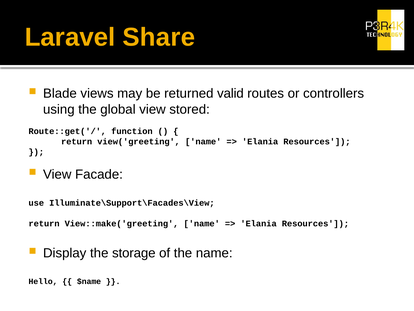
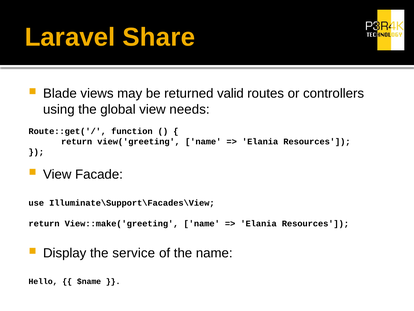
stored: stored -> needs (190, 109)
storage: storage -> service (134, 253)
